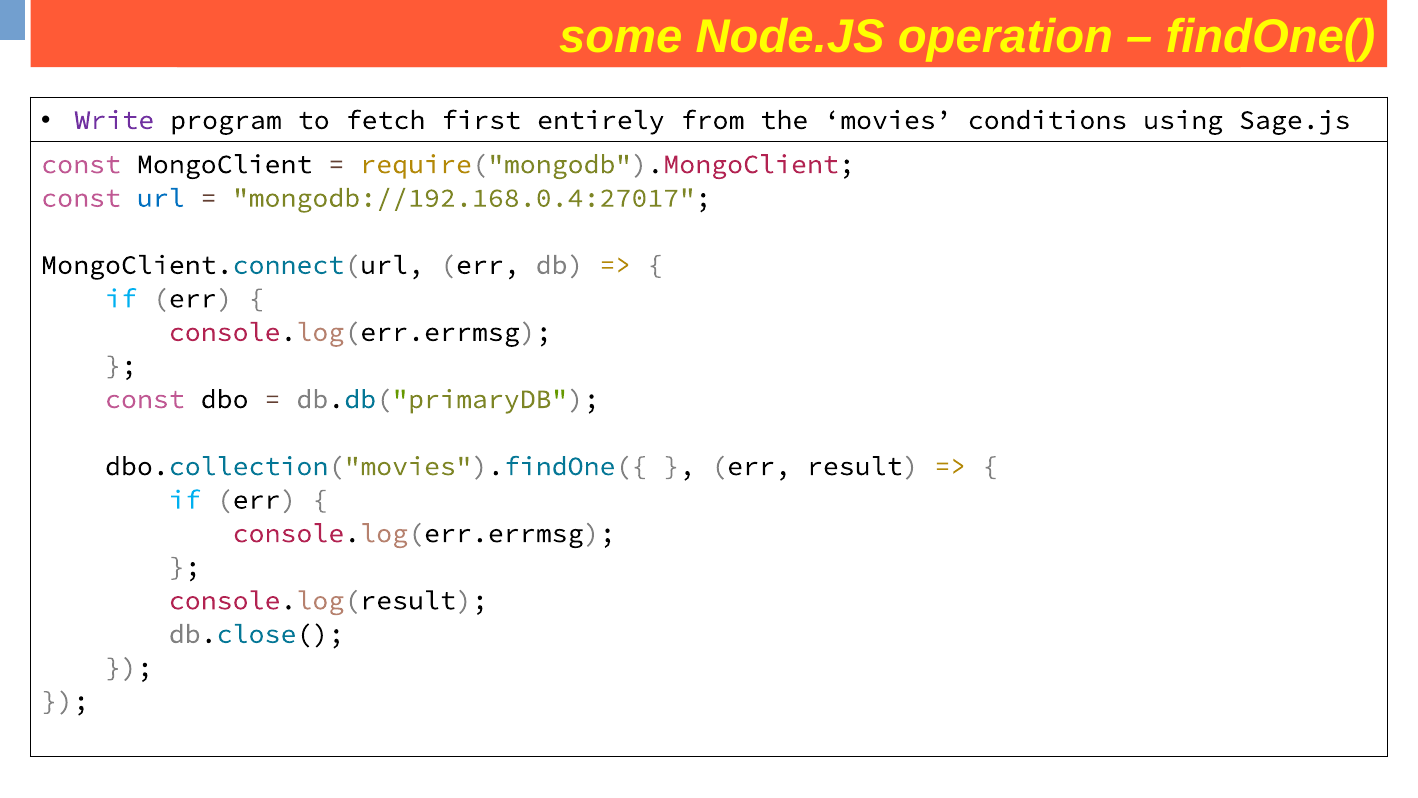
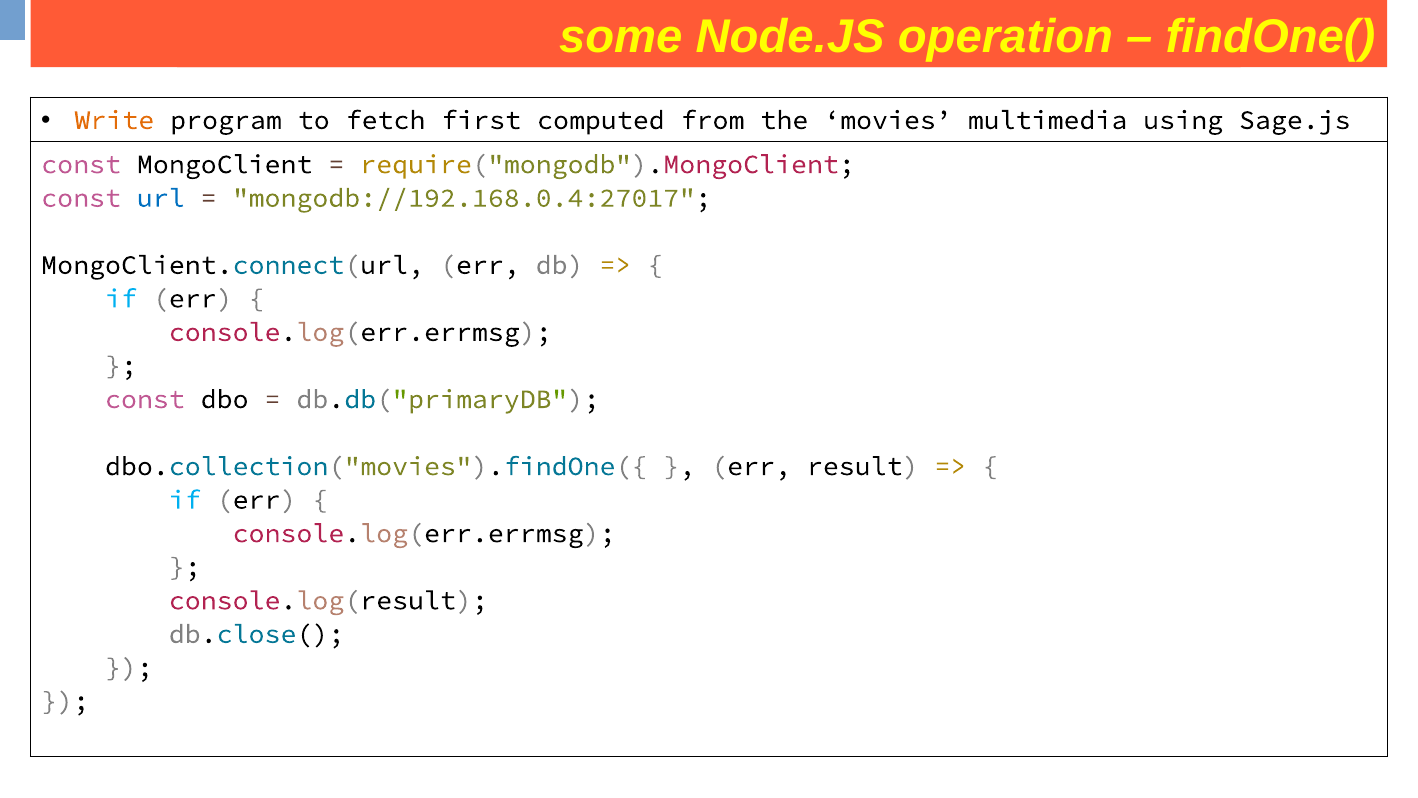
Write colour: purple -> orange (114, 120)
entirely: entirely -> computed (601, 120)
conditions: conditions -> multimedia (1048, 120)
